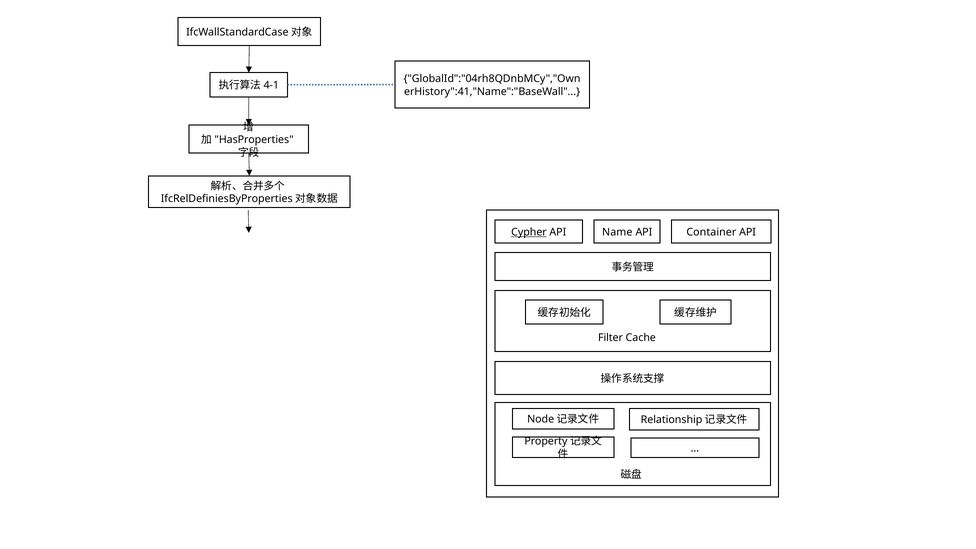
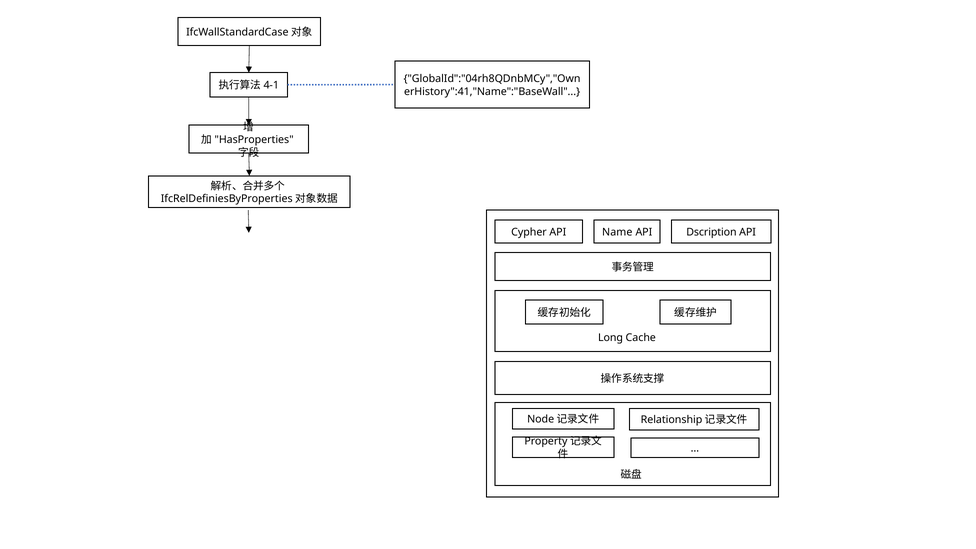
Cypher underline: present -> none (529, 232)
Container: Container -> Dscription (711, 232)
Filter: Filter -> Long (611, 338)
